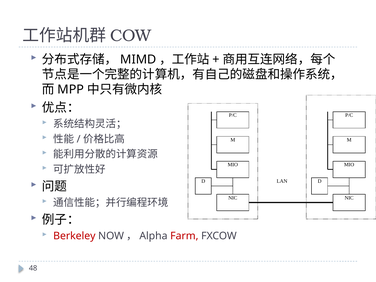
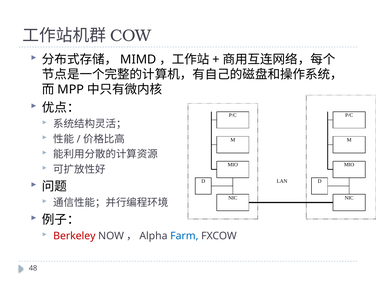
Farm colour: red -> blue (184, 236)
